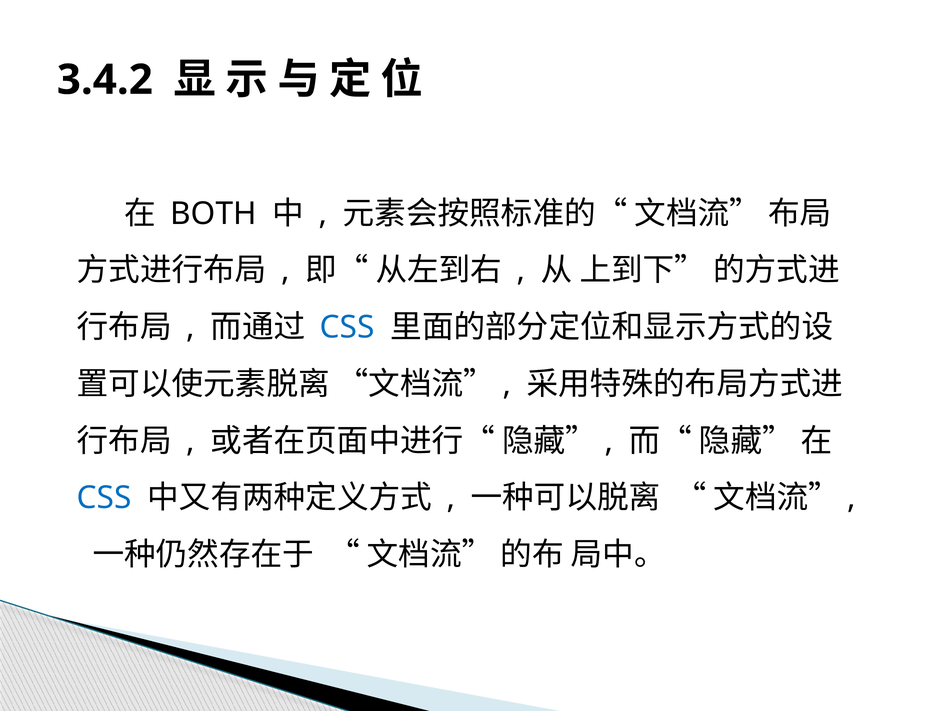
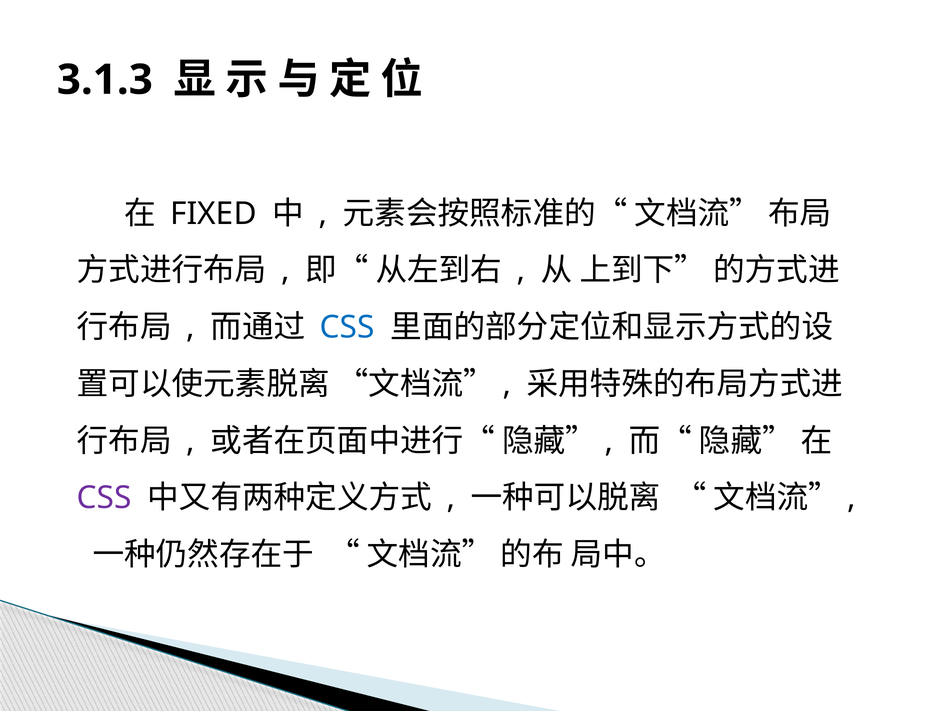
3.4.2: 3.4.2 -> 3.1.3 (105, 80)
BOTH: BOTH -> FIXED (214, 214)
CSS colour: blue -> purple (104, 499)
